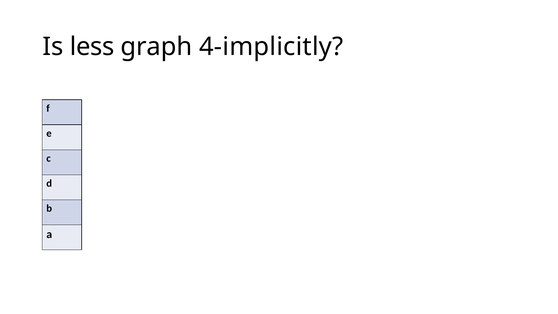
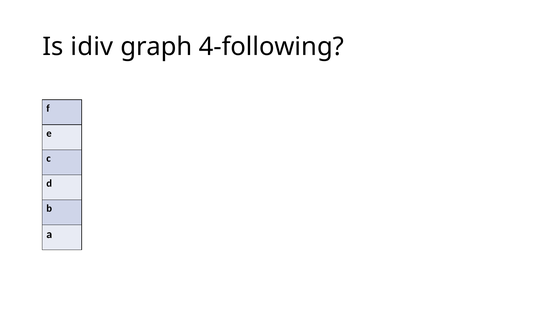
less: less -> idiv (92, 47)
4-implicitly: 4-implicitly -> 4-following (271, 47)
